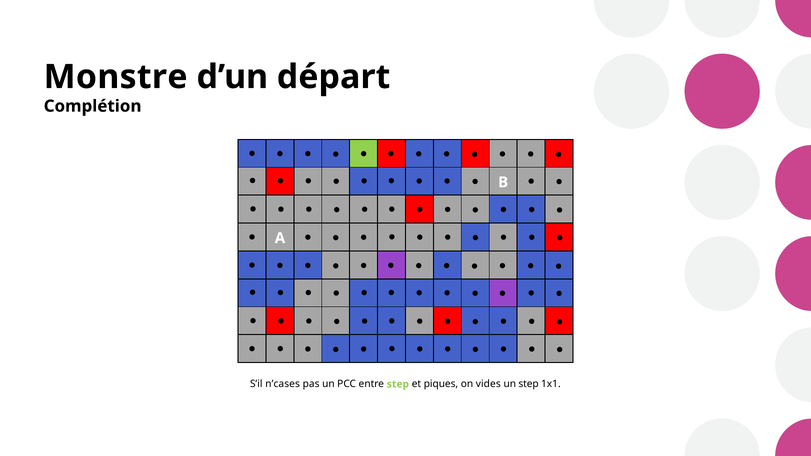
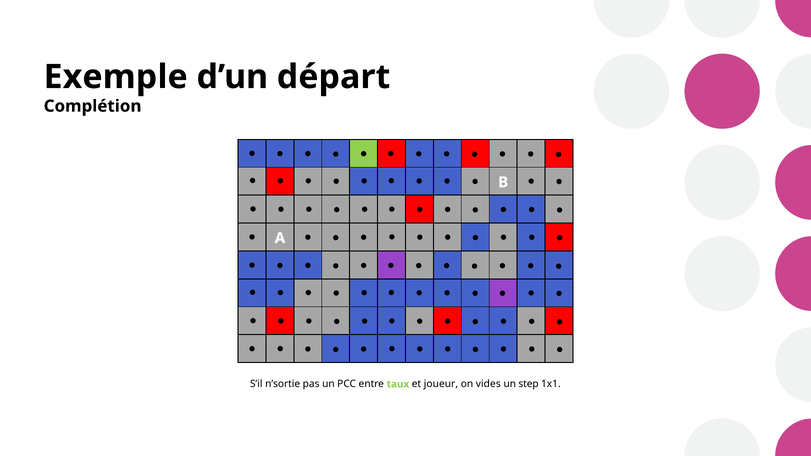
Monstre: Monstre -> Exemple (116, 77)
n’cases: n’cases -> n’sortie (283, 384)
entre step: step -> taux (398, 384)
piques: piques -> joueur (441, 384)
